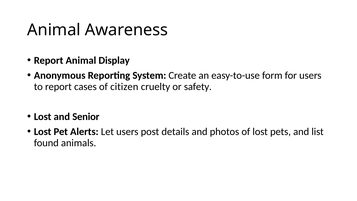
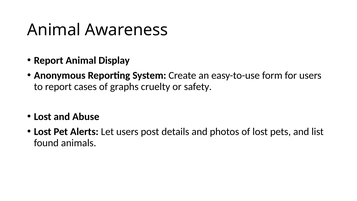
citizen: citizen -> graphs (124, 87)
Senior: Senior -> Abuse (86, 117)
